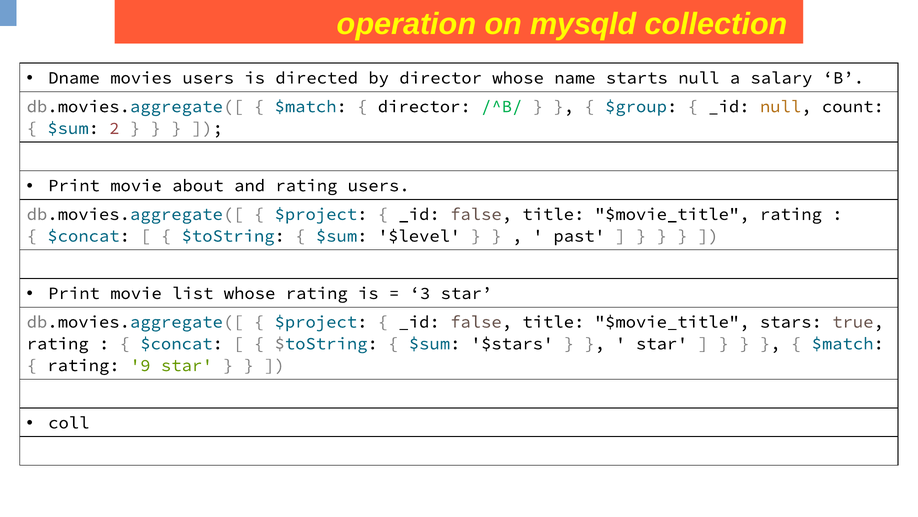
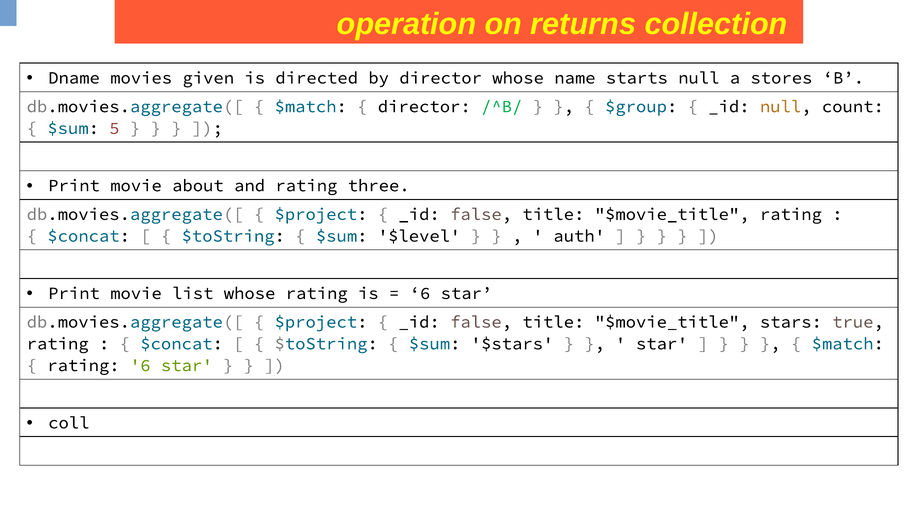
mysqld: mysqld -> returns (583, 24)
movies users: users -> given (208, 78)
salary: salary -> stores (781, 78)
2: 2 -> 5 (114, 128)
rating users: users -> three (379, 185)
past: past -> auth (579, 236)
3: 3 -> 6 (420, 293)
rating 9: 9 -> 6 (140, 365)
